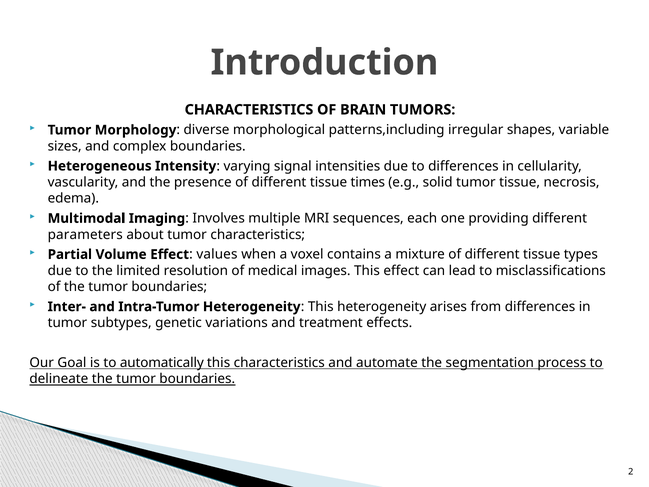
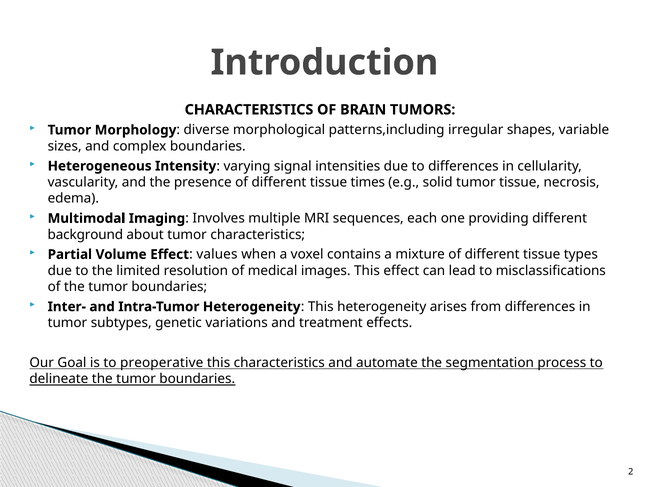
parameters: parameters -> background (85, 234)
automatically: automatically -> preoperative (162, 362)
